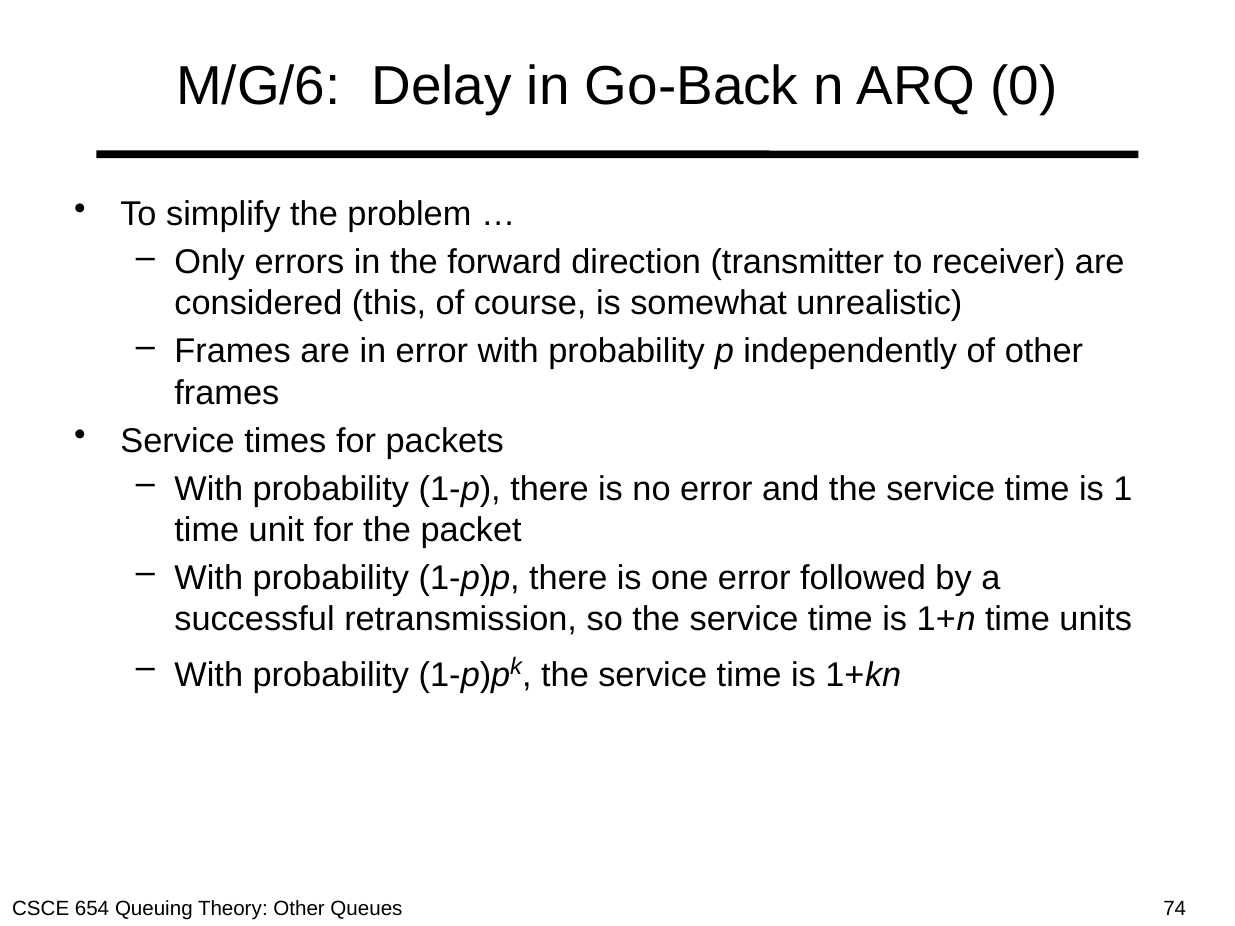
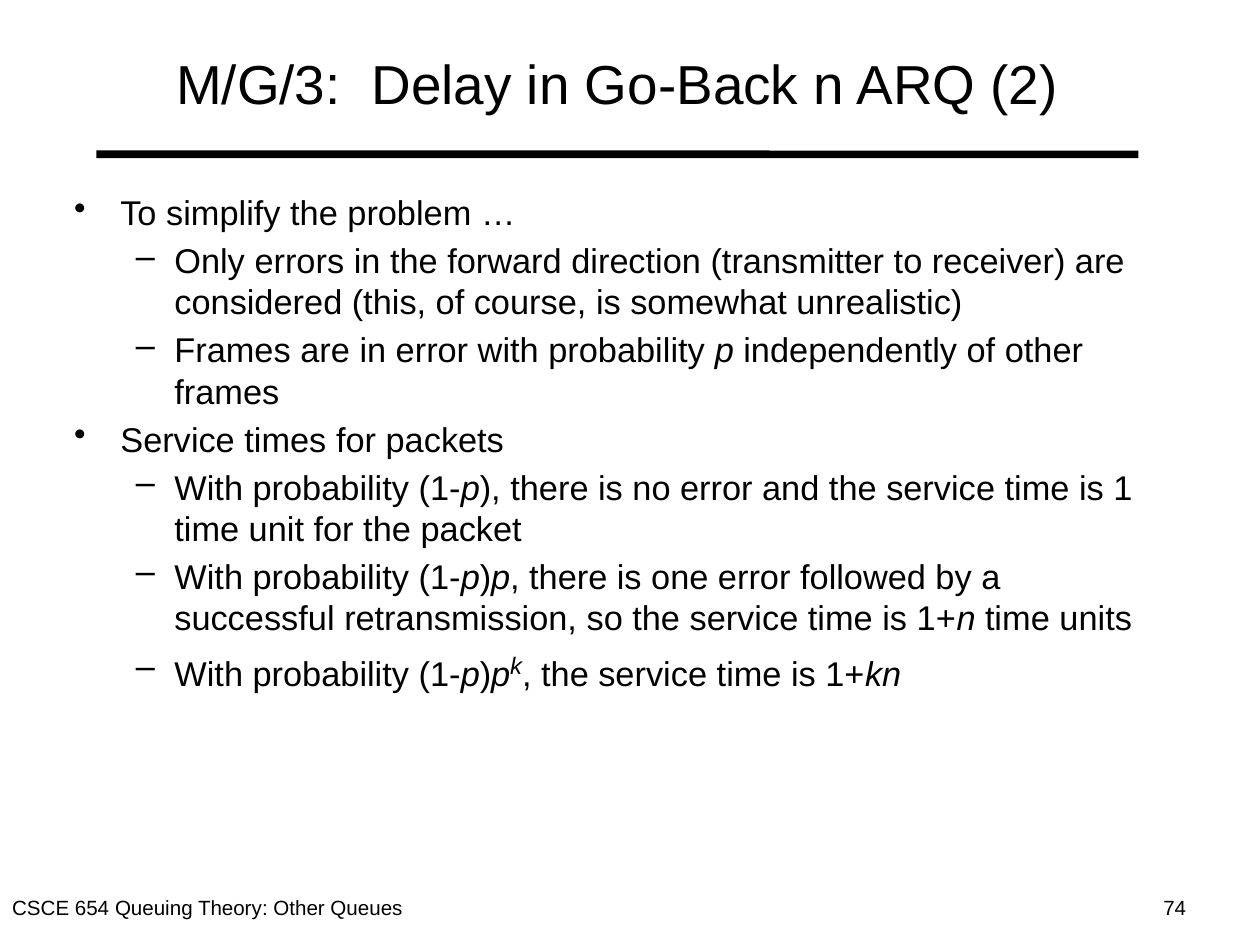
M/G/6: M/G/6 -> M/G/3 (258, 86)
0: 0 -> 2 (1024, 86)
